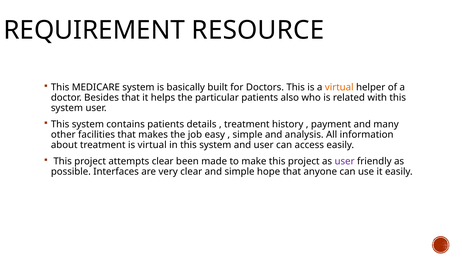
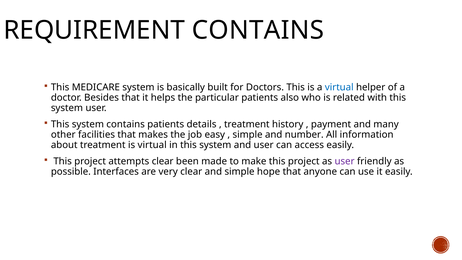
REQUIREMENT RESOURCE: RESOURCE -> CONTAINS (258, 30)
virtual colour: orange -> blue (339, 87)
analysis: analysis -> number (304, 135)
